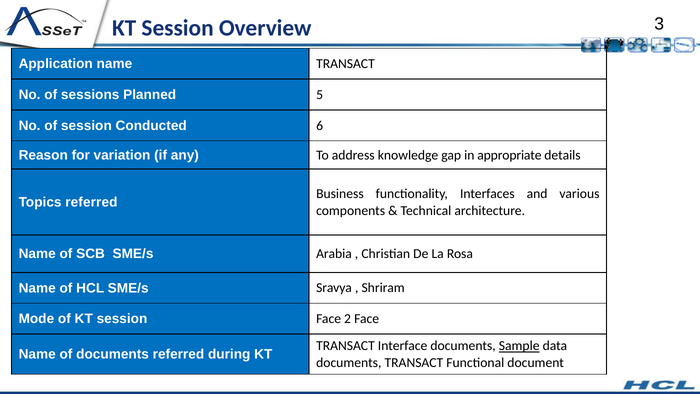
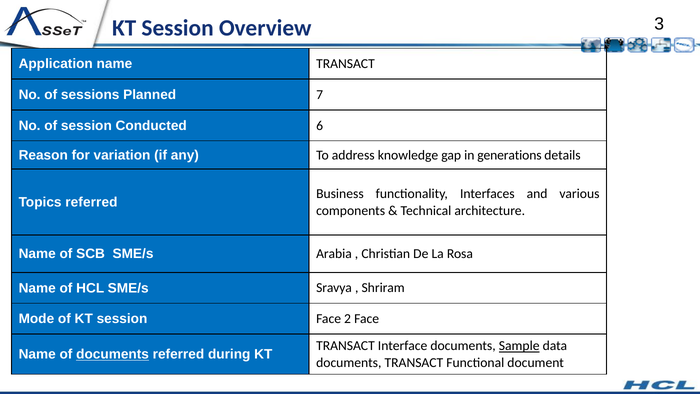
5: 5 -> 7 (320, 95)
appropriate: appropriate -> generations (509, 155)
documents underline: none -> present (113, 354)
